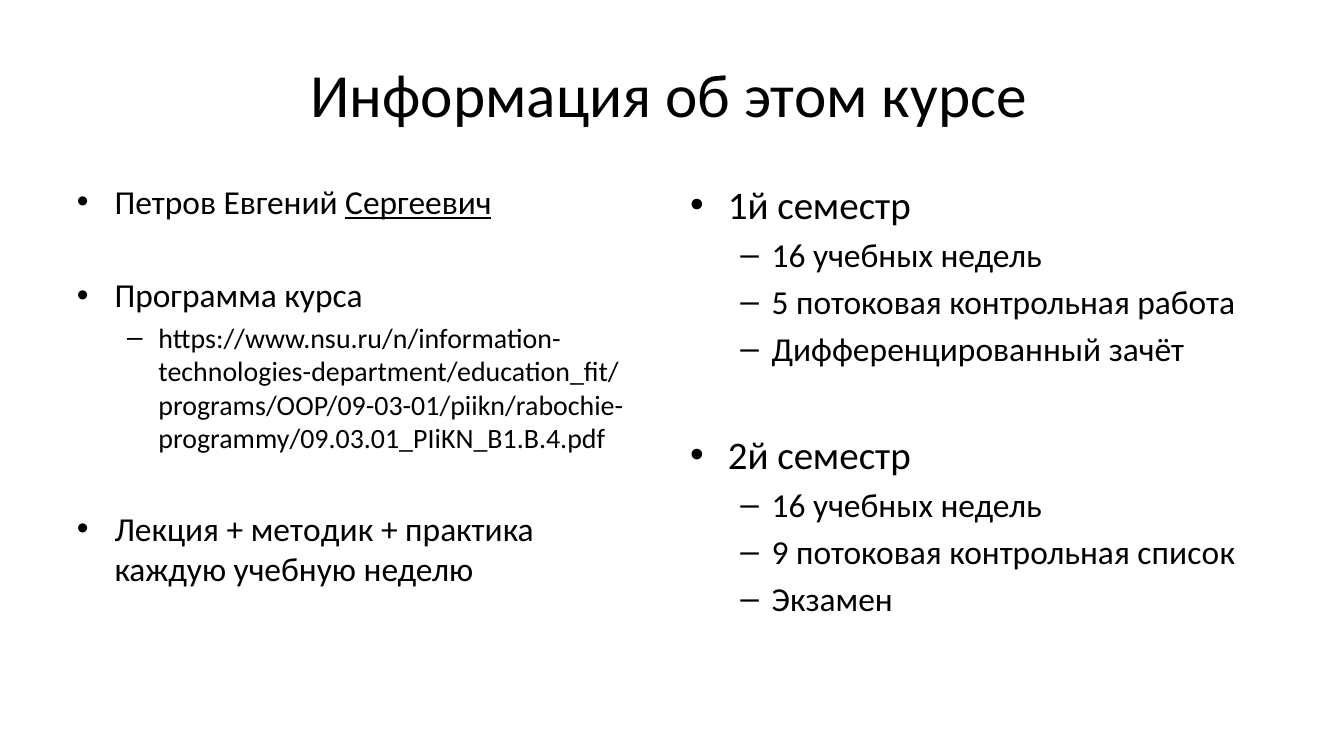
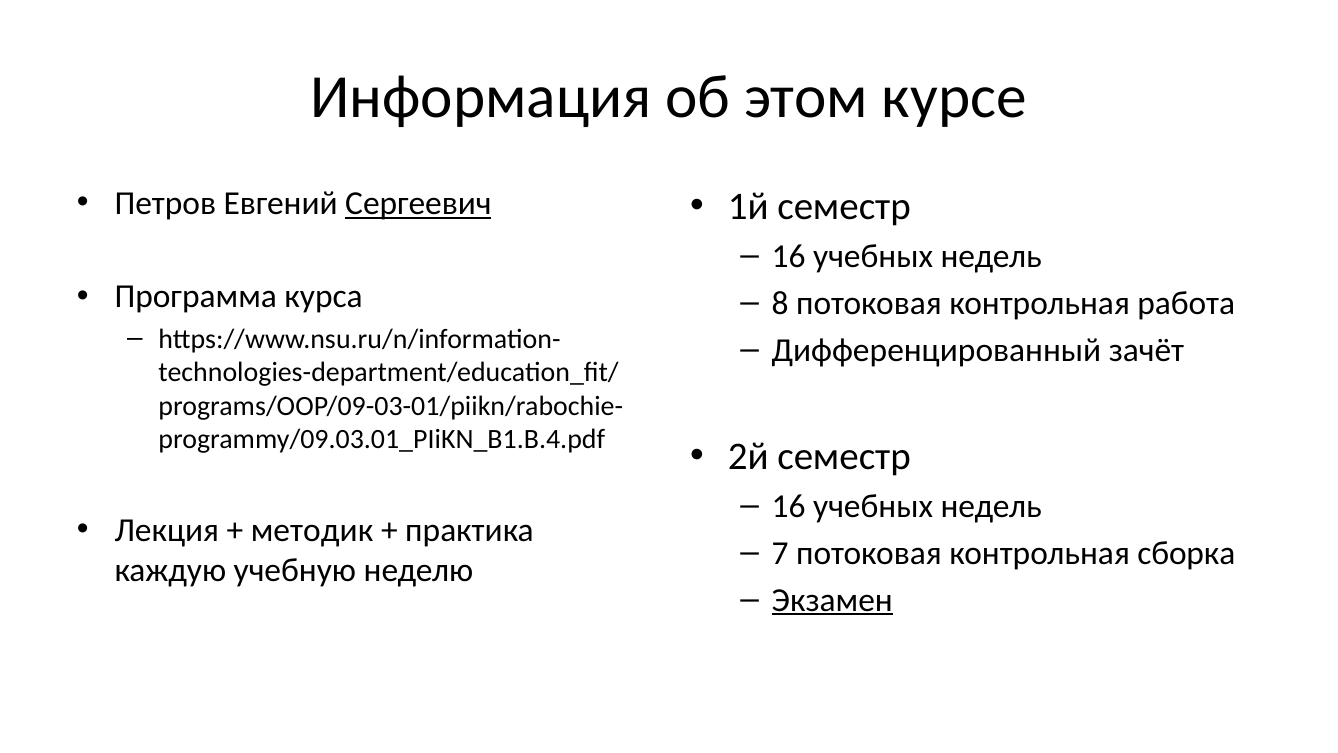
5: 5 -> 8 (780, 303)
9: 9 -> 7 (780, 553)
список: список -> сборка (1186, 553)
Экзамен underline: none -> present (832, 600)
